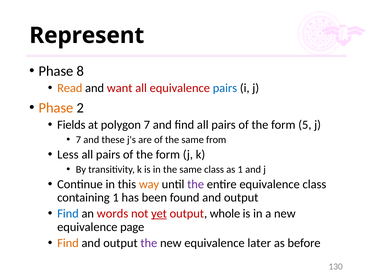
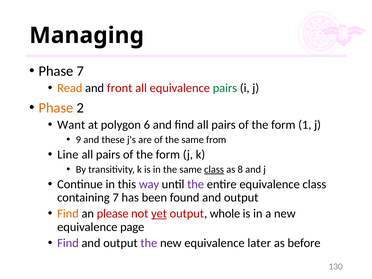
Represent: Represent -> Managing (87, 35)
Phase 8: 8 -> 7 (80, 71)
want: want -> front (120, 88)
pairs colour: blue -> green (225, 88)
Fields: Fields -> Want (71, 125)
polygon 7: 7 -> 6 (147, 125)
5: 5 -> 1 (305, 125)
7: 7 -> 9 (78, 140)
Less: Less -> Line (68, 155)
class underline: none -> present (214, 169)
as 1: 1 -> 8 (240, 169)
way colour: orange -> purple (149, 184)
containing 1: 1 -> 7 (116, 198)
Find colour: blue -> orange (68, 214)
words: words -> please (113, 214)
Find colour: orange -> purple (68, 243)
